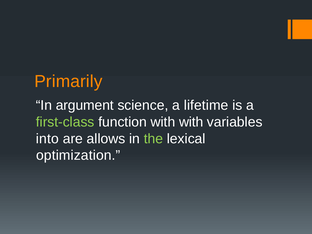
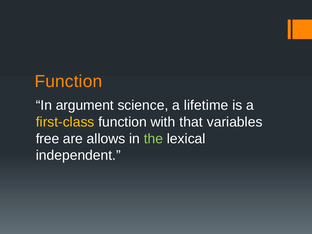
Primarily: Primarily -> Function (68, 81)
first-class colour: light green -> yellow (65, 122)
with with: with -> that (191, 122)
into: into -> free (48, 139)
optimization: optimization -> independent (78, 155)
